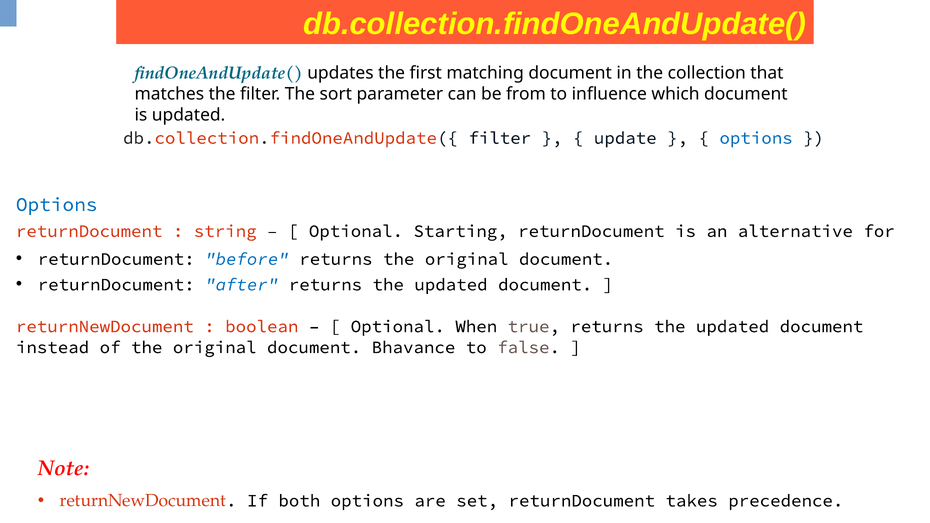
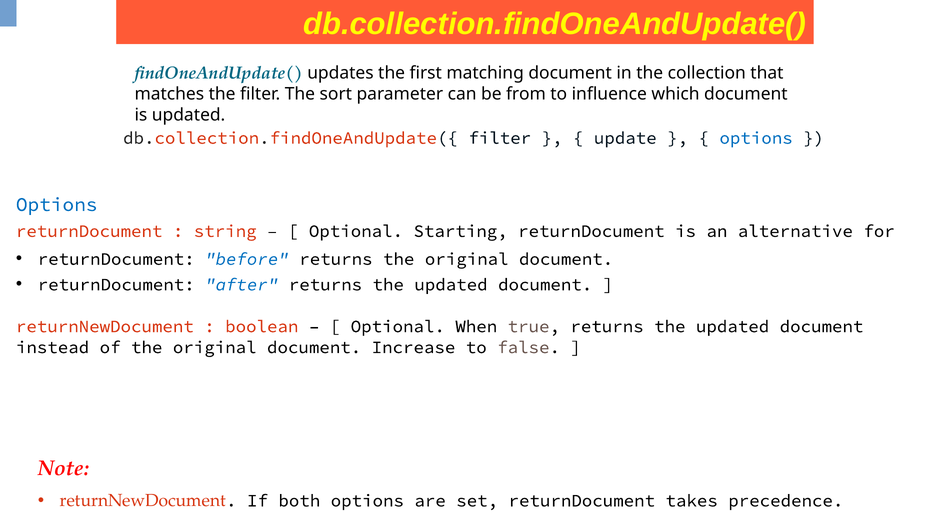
Bhavance: Bhavance -> Increase (413, 347)
